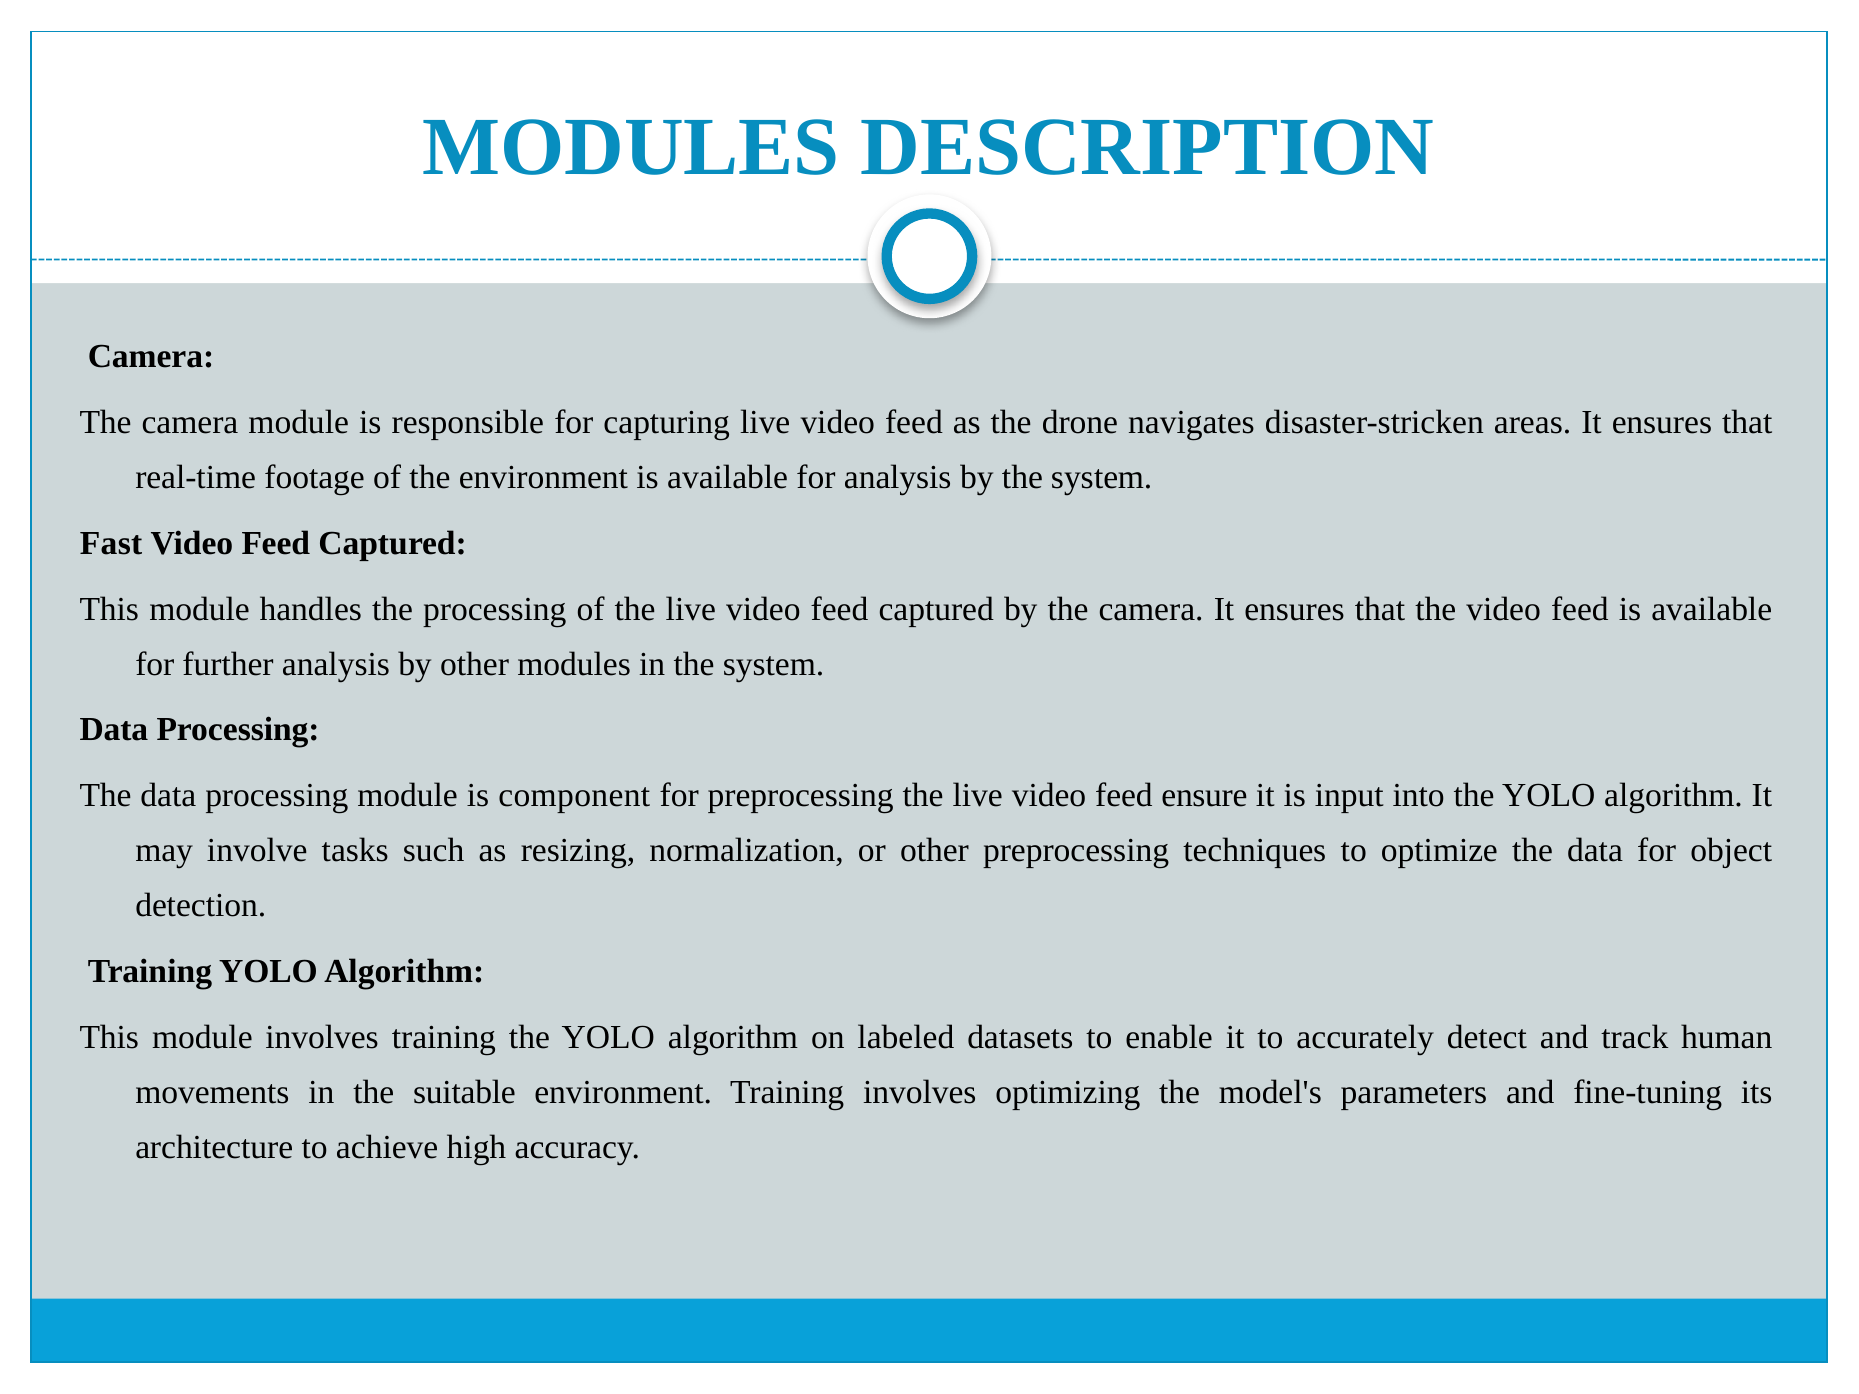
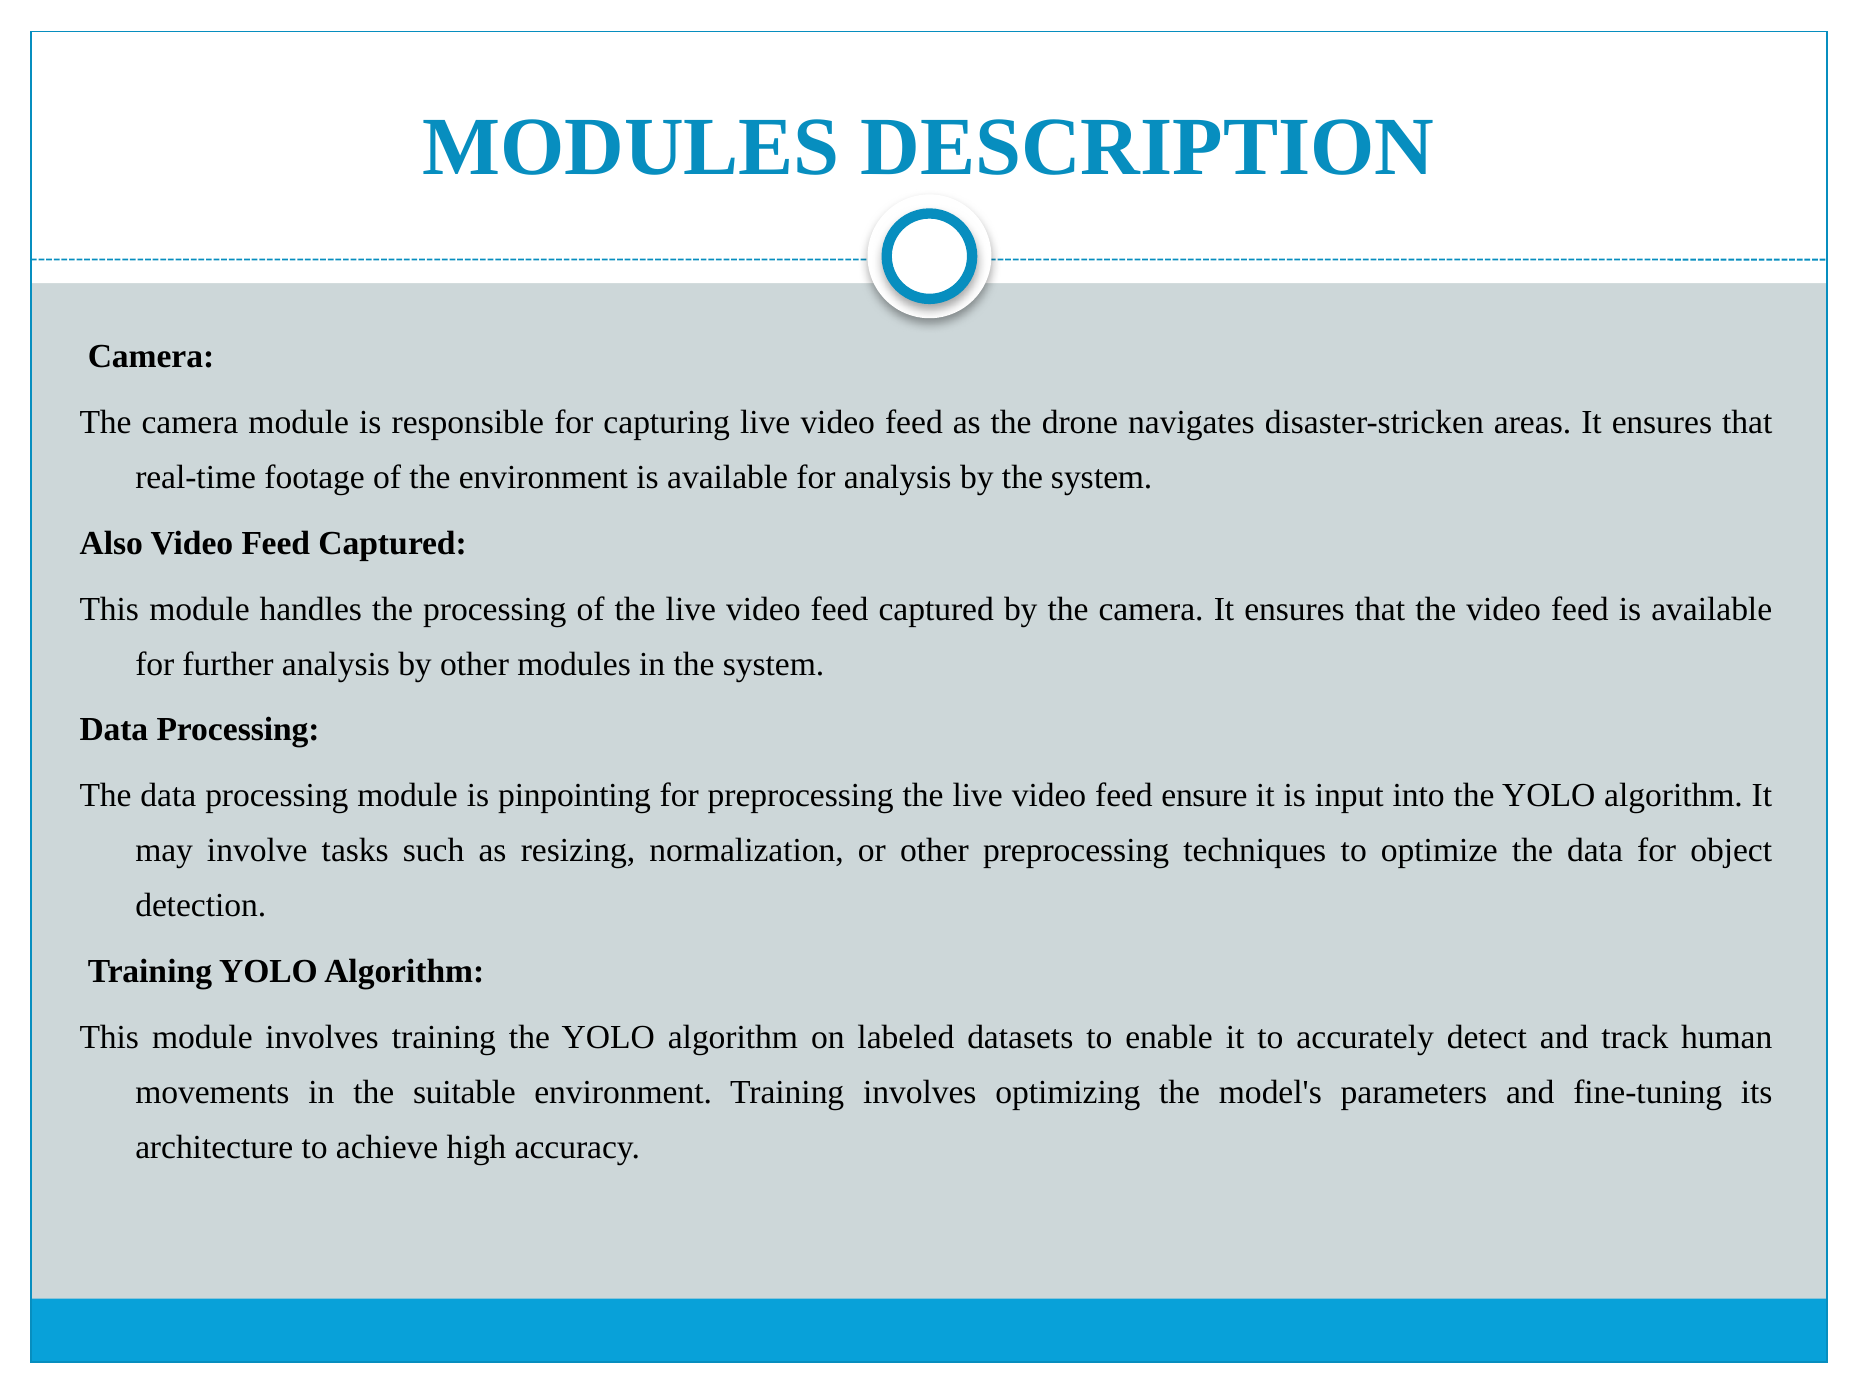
Fast: Fast -> Also (111, 543)
component: component -> pinpointing (575, 796)
